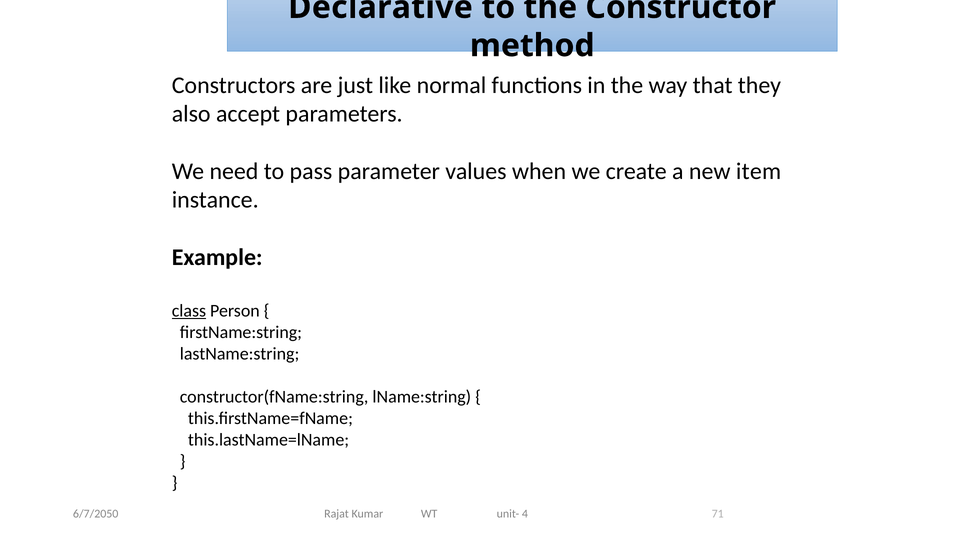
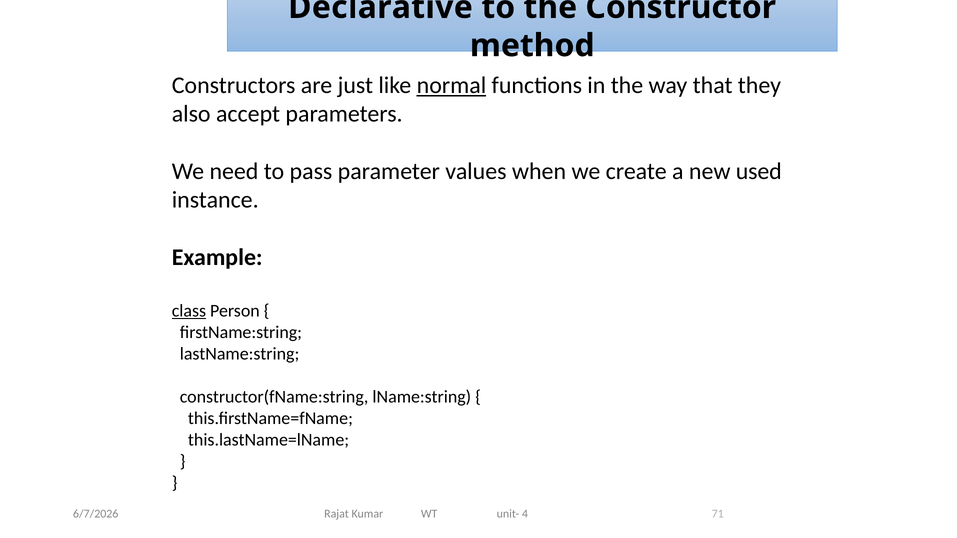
normal underline: none -> present (451, 85)
item: item -> used (759, 171)
6/7/2050: 6/7/2050 -> 6/7/2026 (96, 514)
